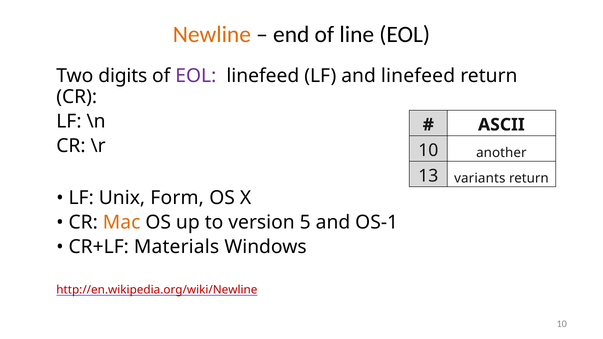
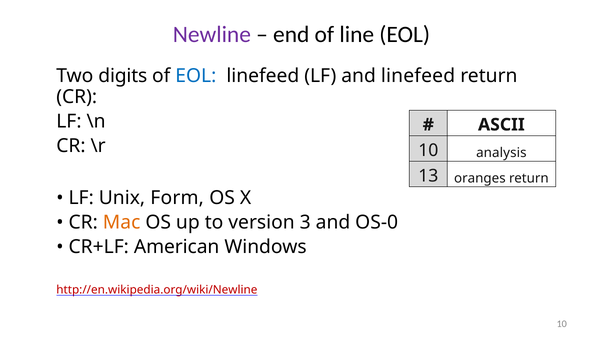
Newline colour: orange -> purple (212, 34)
EOL colour: purple -> blue (196, 76)
another: another -> analysis (501, 153)
variants: variants -> oranges (480, 179)
5: 5 -> 3 (305, 223)
OS-1: OS-1 -> OS-0 (377, 223)
Materials: Materials -> American (177, 247)
